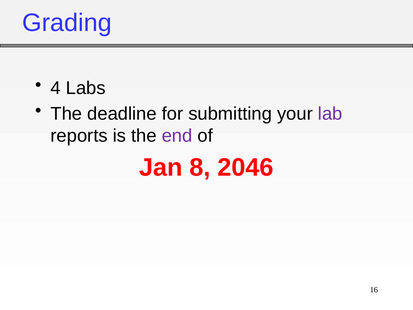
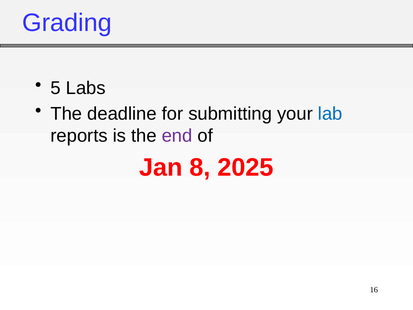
4: 4 -> 5 (56, 88)
lab colour: purple -> blue (330, 114)
2046: 2046 -> 2025 (246, 167)
